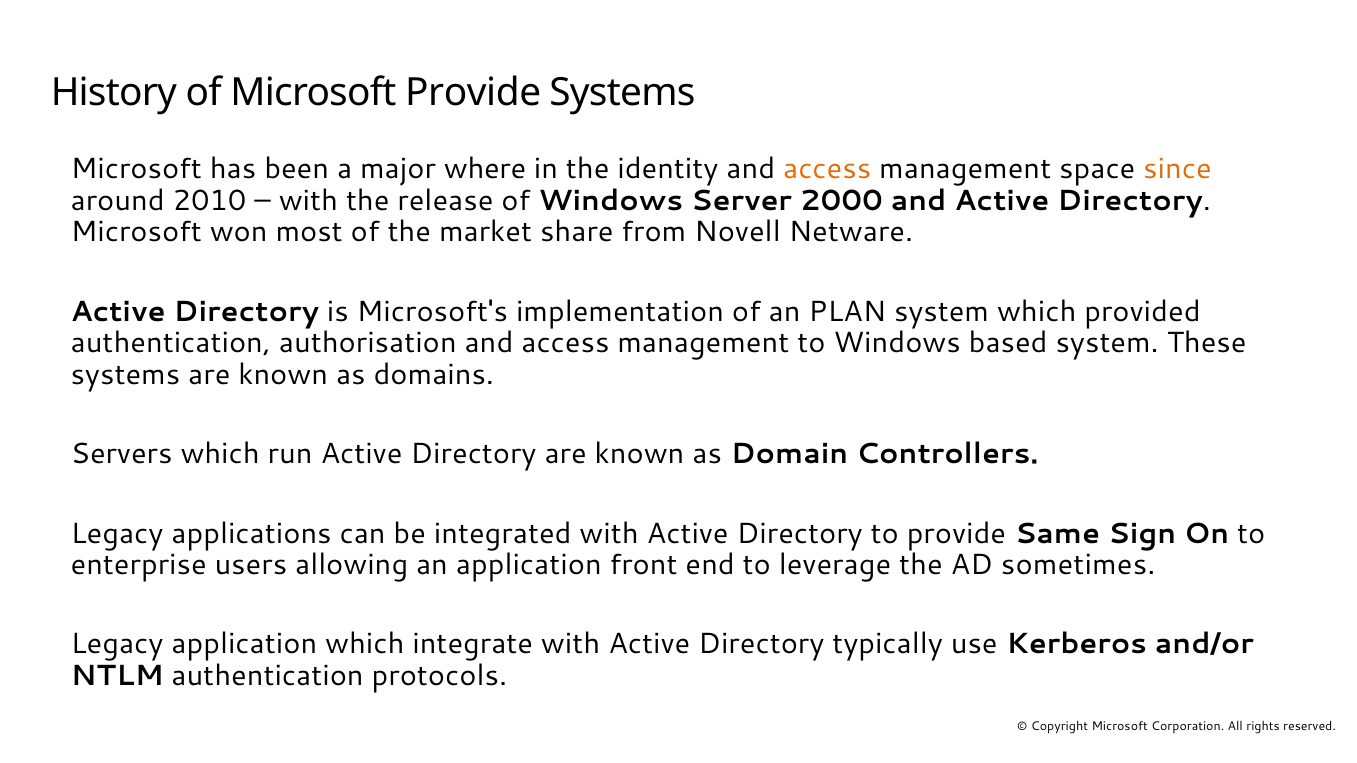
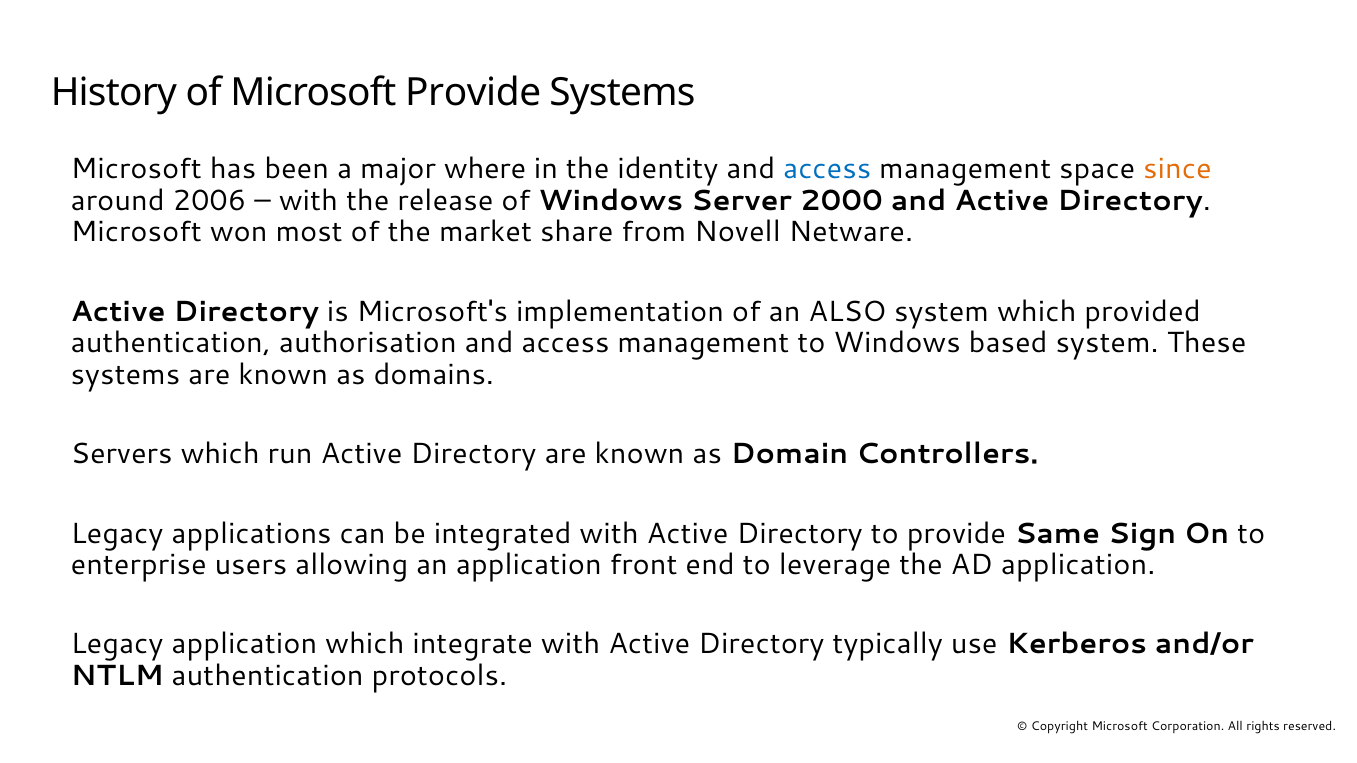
access colour: orange -> blue (827, 169)
2010: 2010 -> 2006 (209, 201)
PLAN: PLAN -> ALSO (847, 312)
AD sometimes: sometimes -> application (1078, 565)
